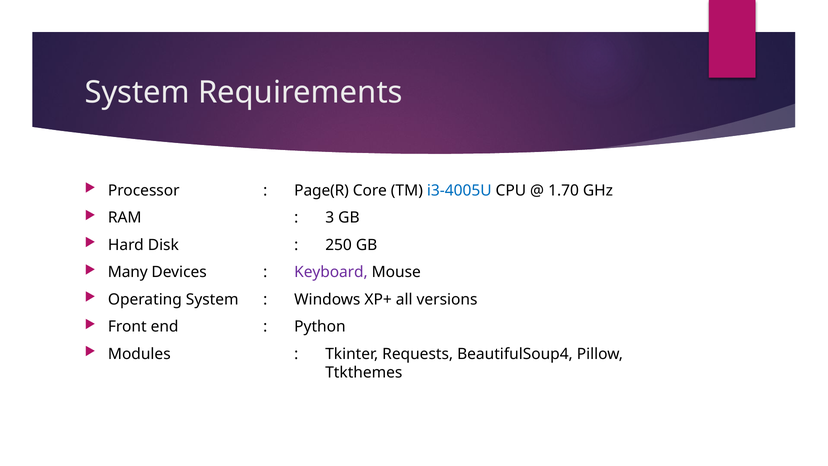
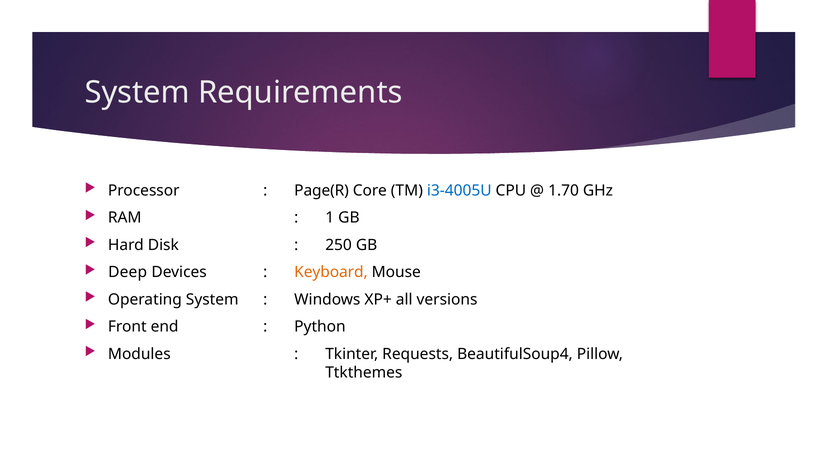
3: 3 -> 1 (330, 218)
Many: Many -> Deep (128, 272)
Keyboard colour: purple -> orange (331, 272)
